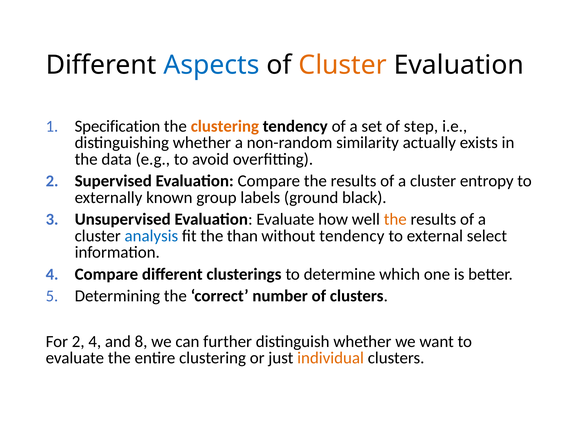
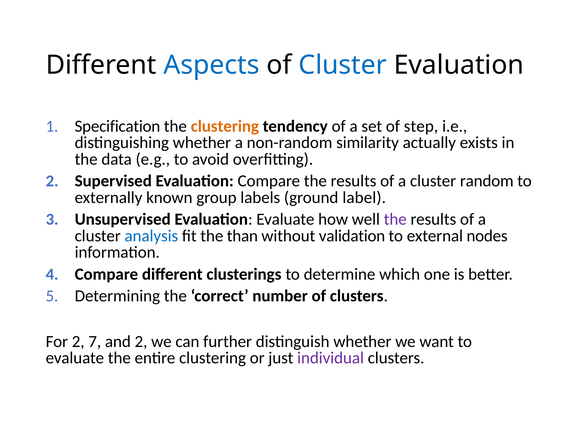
Cluster colour: orange -> blue (343, 65)
entropy: entropy -> random (487, 181)
black: black -> label (364, 197)
the colour: orange -> purple (395, 219)
without tendency: tendency -> validation (352, 236)
select: select -> nodes (487, 236)
2 4: 4 -> 7 (95, 342)
and 8: 8 -> 2 (141, 342)
individual colour: orange -> purple (331, 358)
